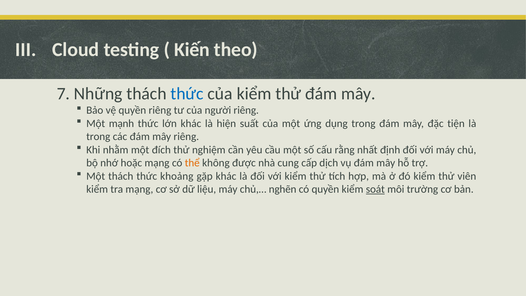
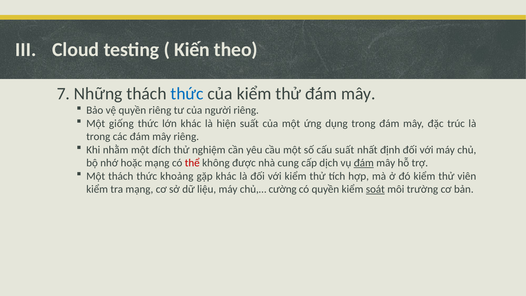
mạnh: mạnh -> giống (121, 123)
tiện: tiện -> trúc (456, 123)
cấu rằng: rằng -> suất (345, 150)
thể colour: orange -> red (192, 163)
đám underline: none -> present (364, 163)
nghẽn: nghẽn -> cường (283, 189)
